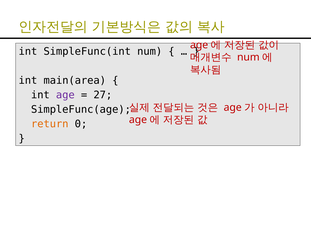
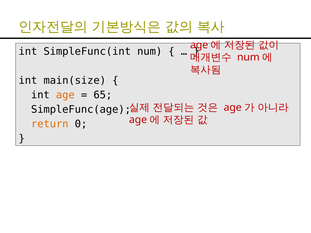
main(area: main(area -> main(size (75, 81)
age colour: purple -> orange (65, 95)
27: 27 -> 65 (103, 95)
